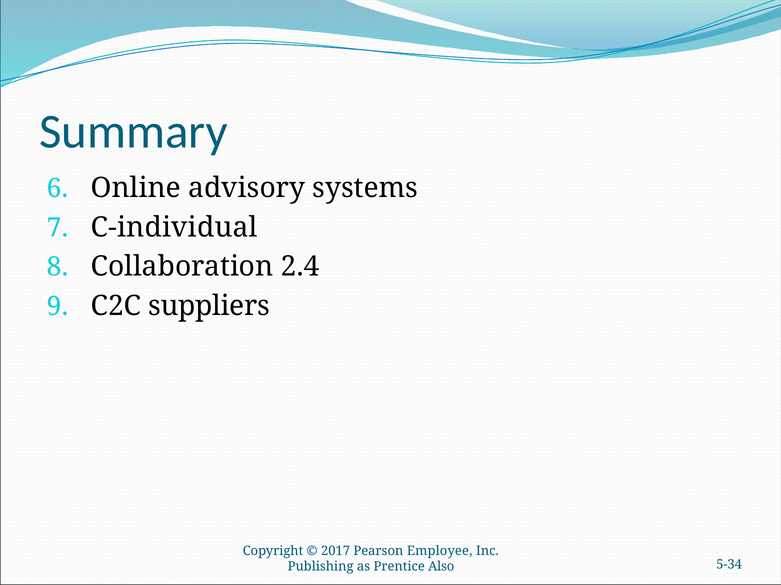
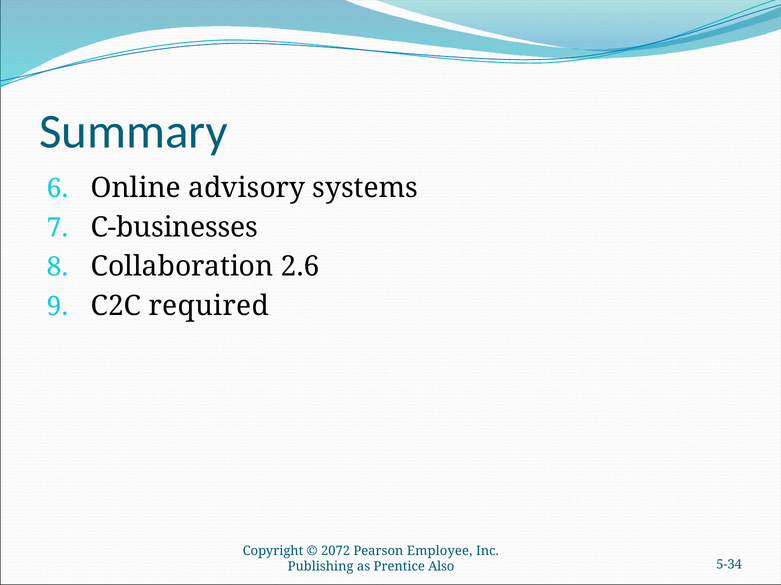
C-individual: C-individual -> C-businesses (174, 228)
2.4: 2.4 -> 2.6 (300, 267)
suppliers: suppliers -> required (209, 306)
2017: 2017 -> 2072 (336, 552)
